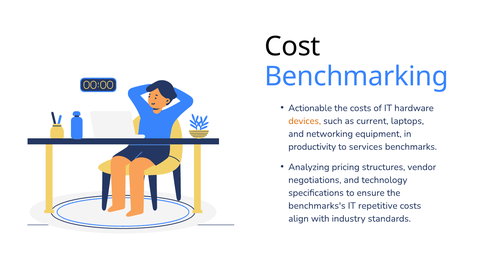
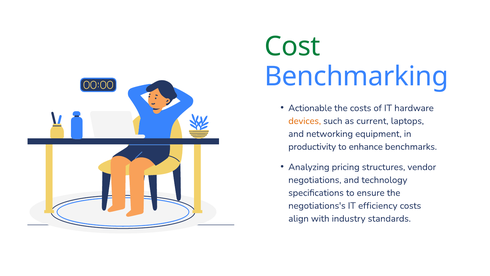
Cost colour: black -> green (292, 46)
services: services -> enhance (366, 147)
benchmarks's: benchmarks's -> negotiations's (317, 205)
repetitive: repetitive -> efficiency (378, 205)
